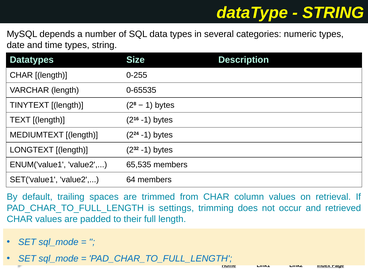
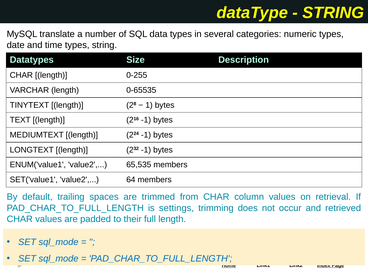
depends: depends -> translate (57, 34)
